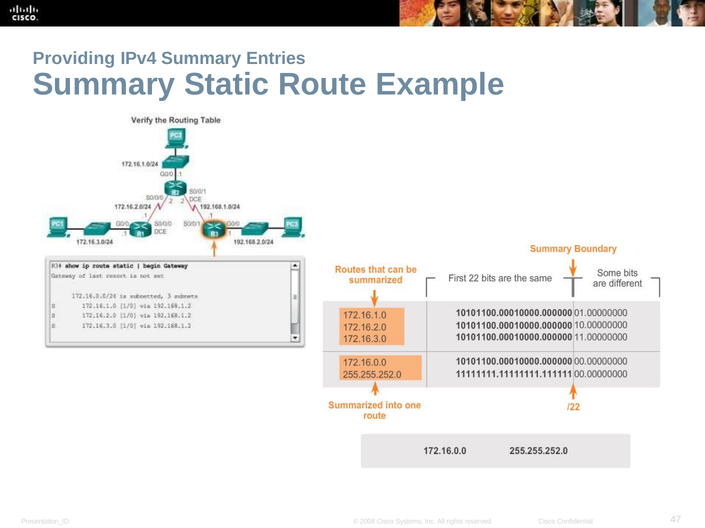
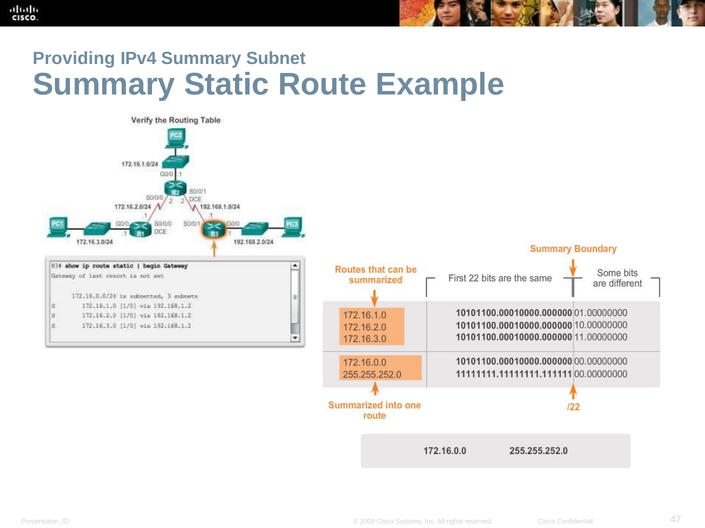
Entries: Entries -> Subnet (276, 58)
